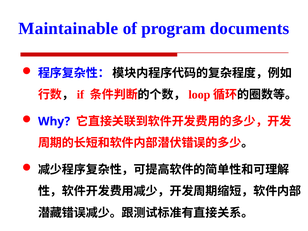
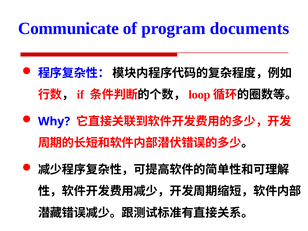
Maintainable: Maintainable -> Communicate (69, 28)
